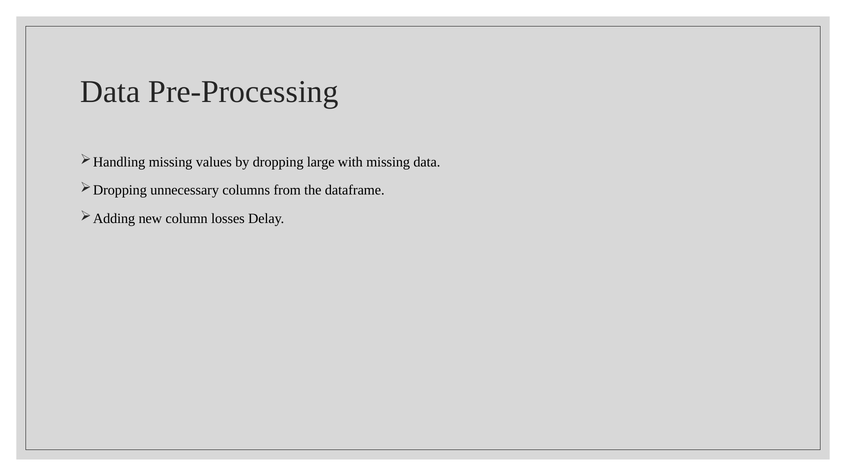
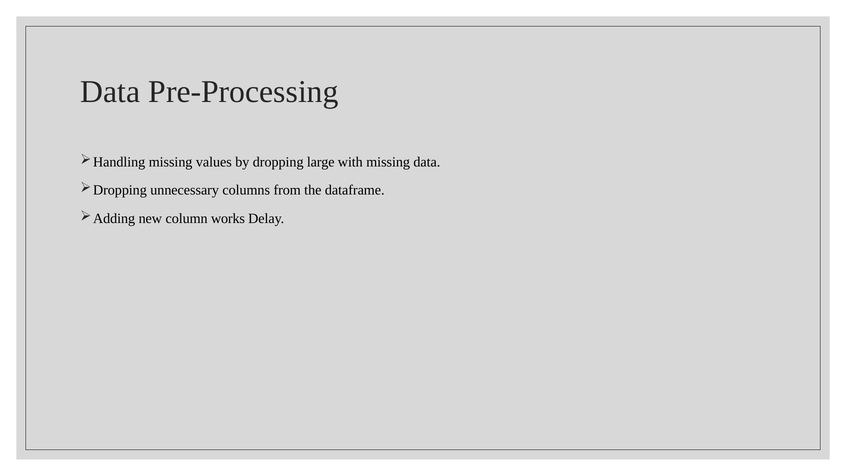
losses: losses -> works (228, 218)
